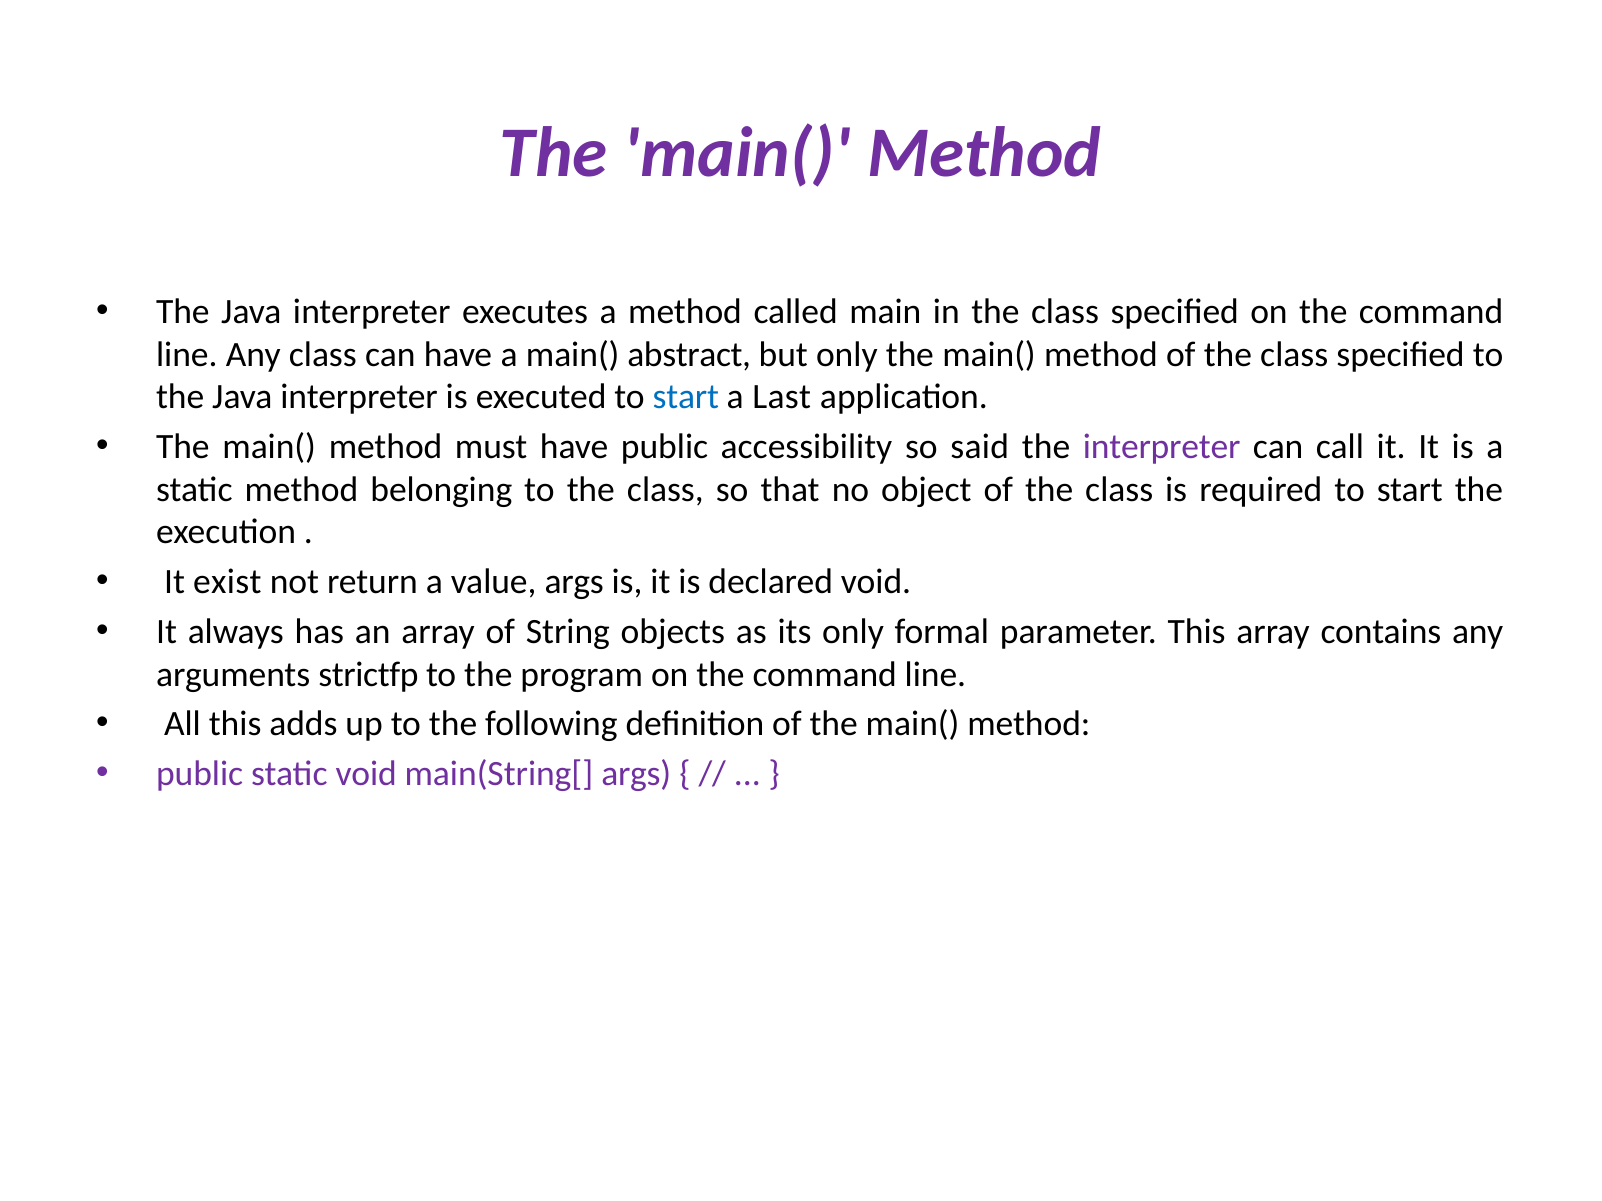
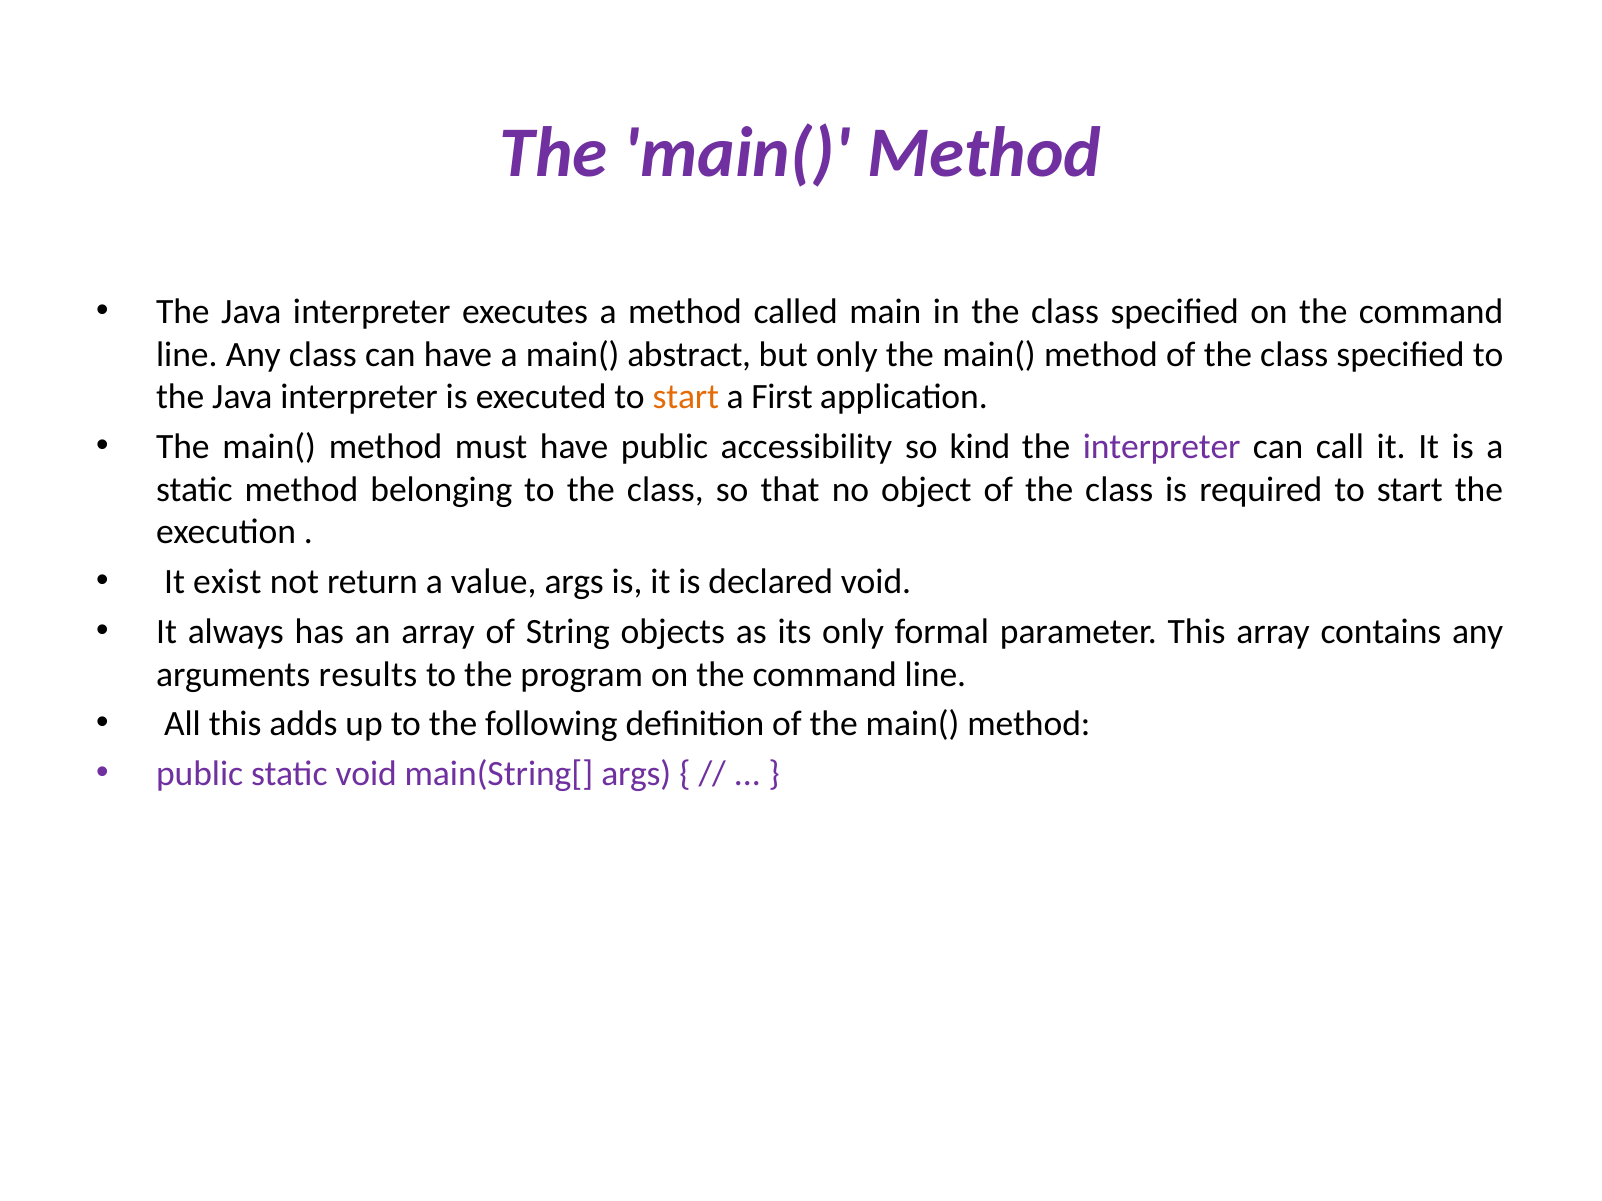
start colour: blue -> orange (686, 397)
Last: Last -> First (782, 397)
said: said -> kind (980, 447)
strictfp: strictfp -> results (368, 675)
